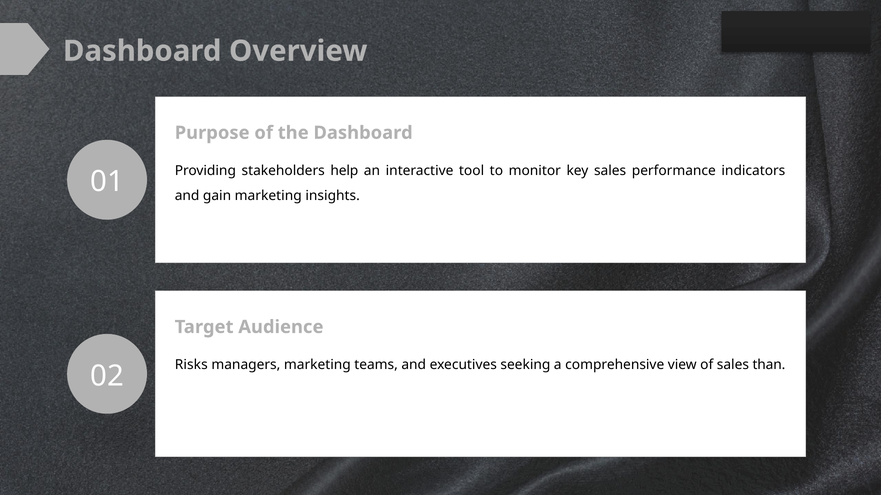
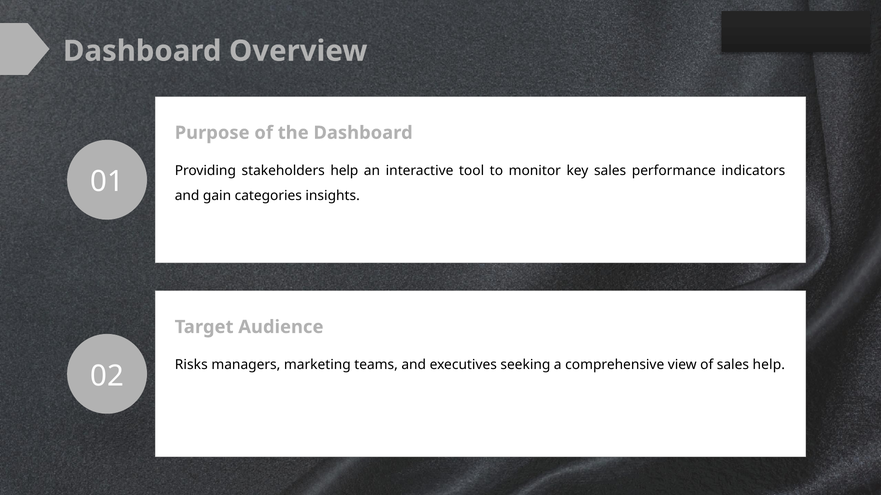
gain marketing: marketing -> categories (268, 196)
sales than: than -> help (769, 365)
